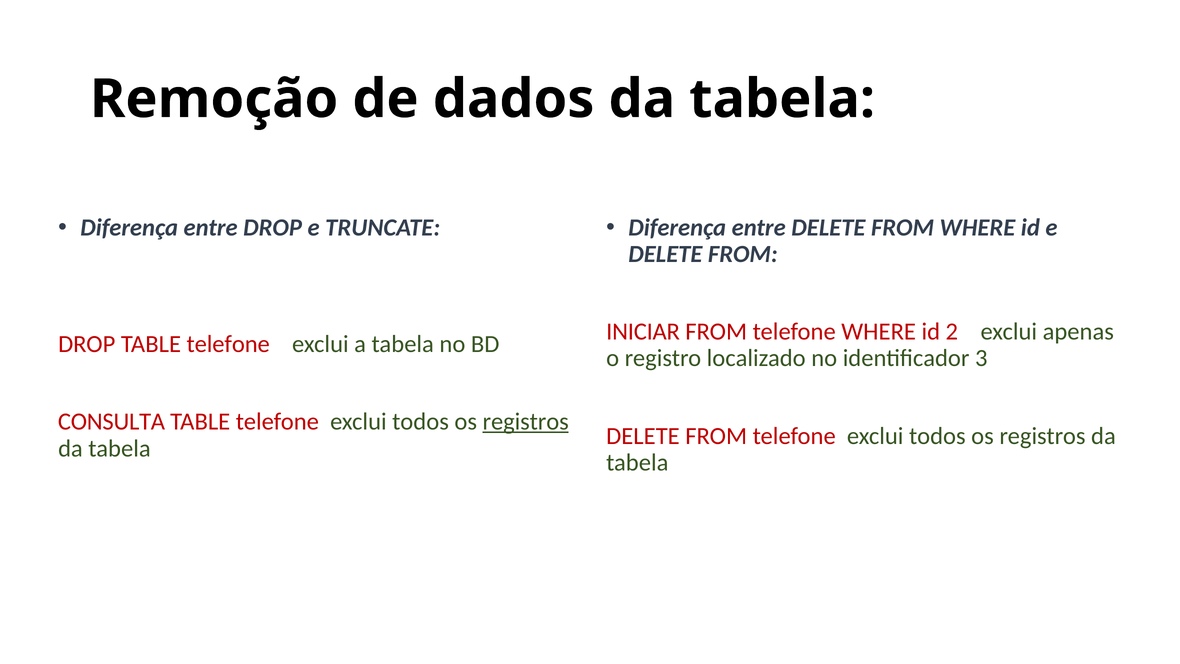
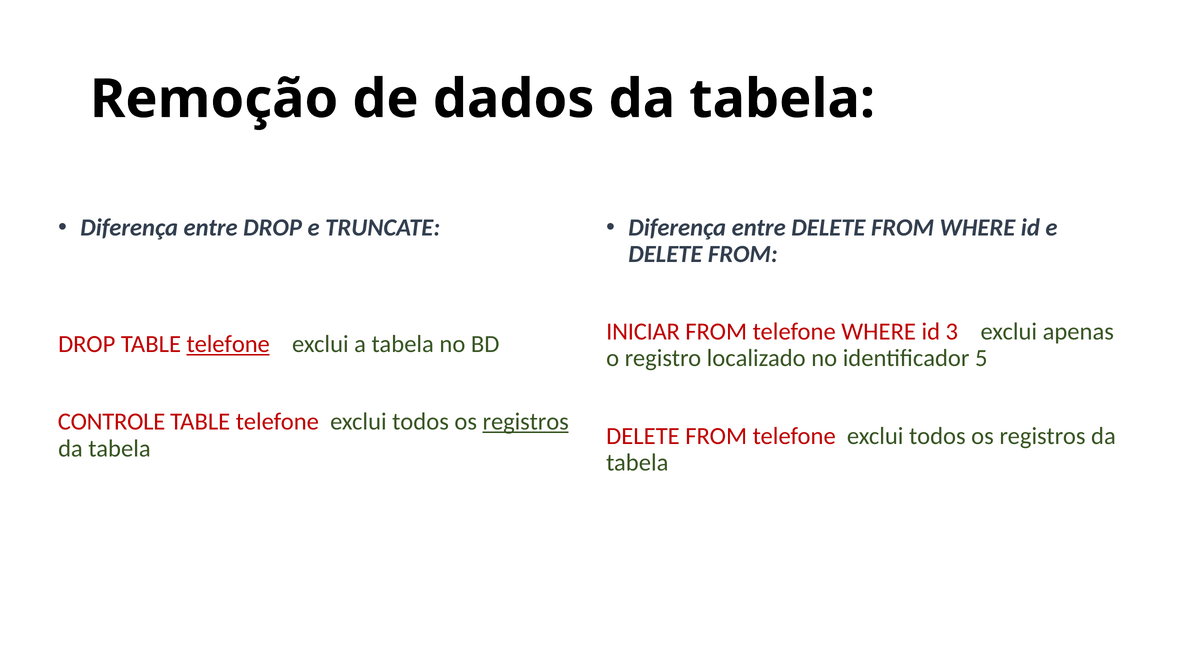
2: 2 -> 3 (952, 332)
telefone underline: none -> present (228, 344)
3: 3 -> 5 (981, 358)
CONSULTA: CONSULTA -> CONTROLE (112, 422)
